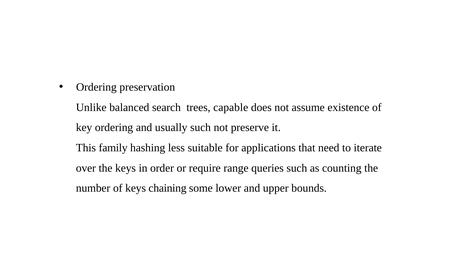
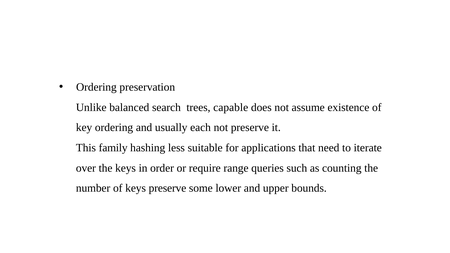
usually such: such -> each (201, 128)
keys chaining: chaining -> preserve (167, 188)
